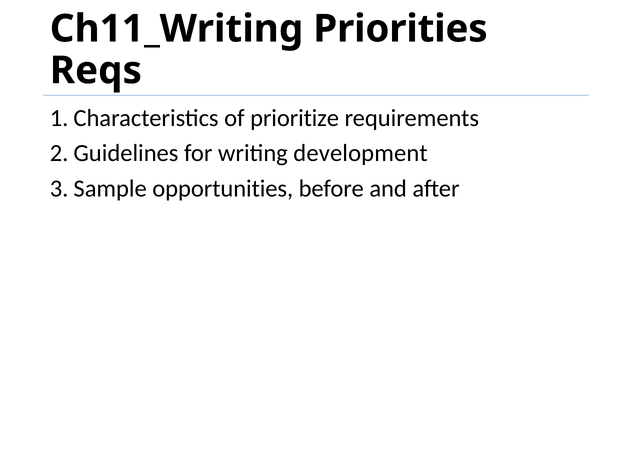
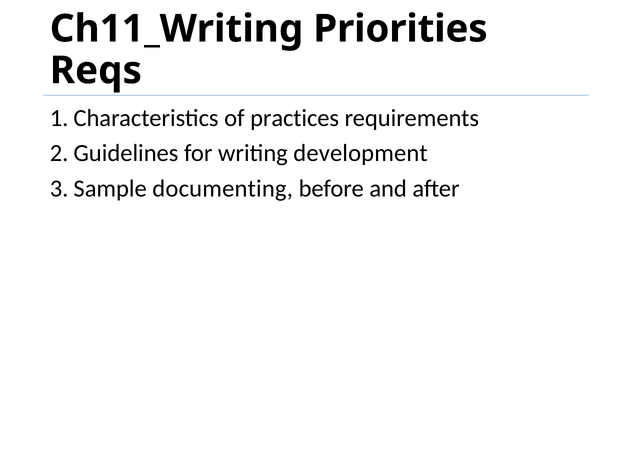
prioritize: prioritize -> practices (295, 118)
opportunities: opportunities -> documenting (223, 189)
